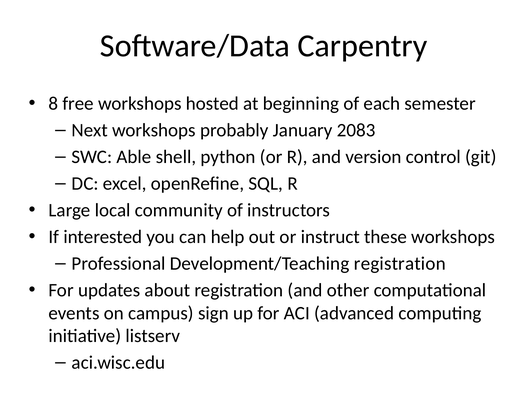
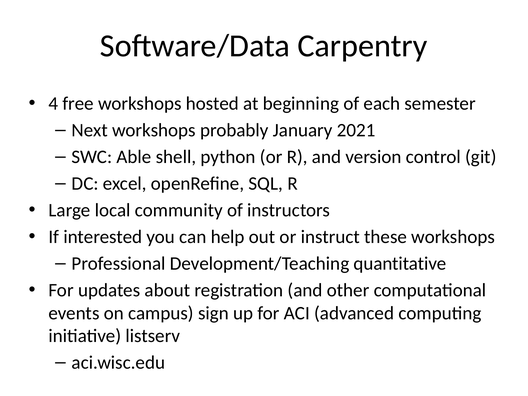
8: 8 -> 4 (53, 104)
2083: 2083 -> 2021 (356, 130)
Development/Teaching registration: registration -> quantitative (400, 264)
